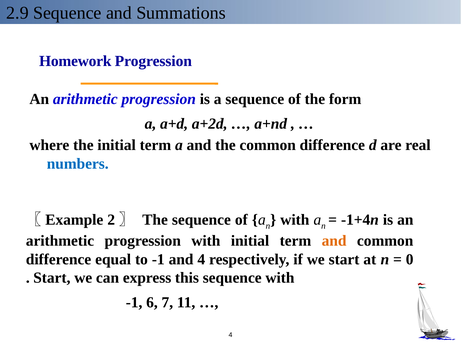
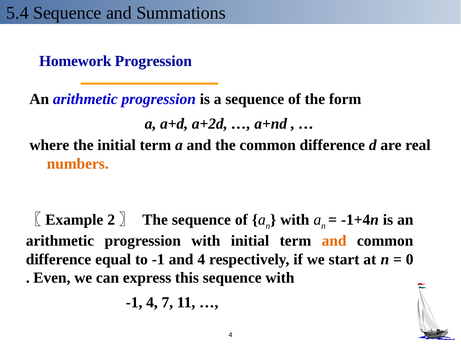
2.9: 2.9 -> 5.4 (17, 13)
numbers colour: blue -> orange (78, 164)
Start: Start -> Even (52, 278)
-1 6: 6 -> 4 (152, 302)
